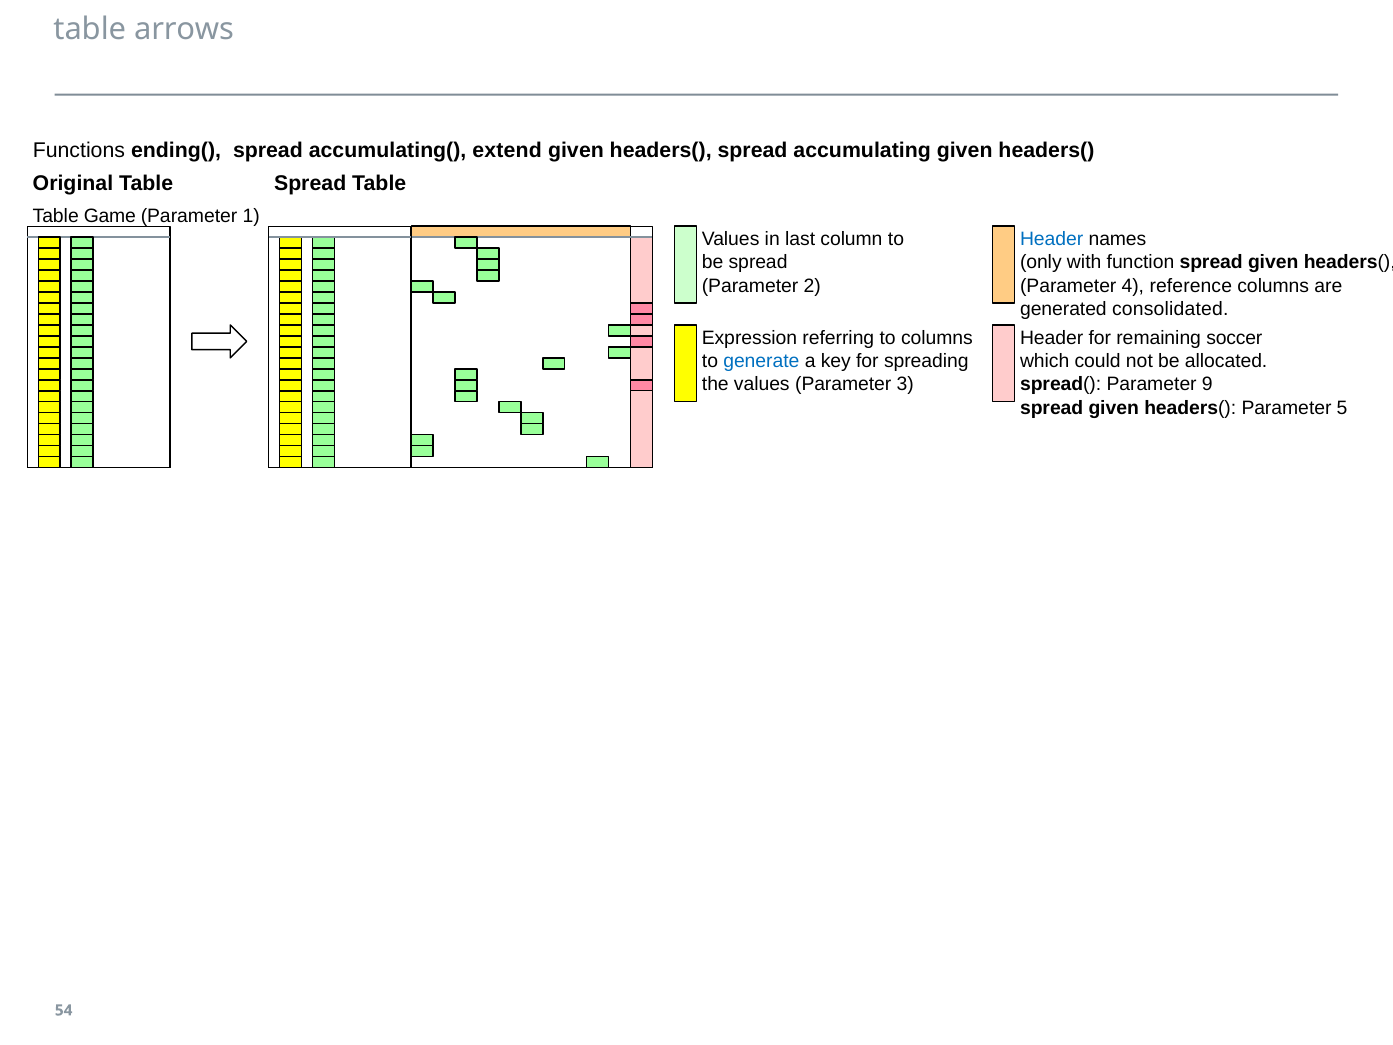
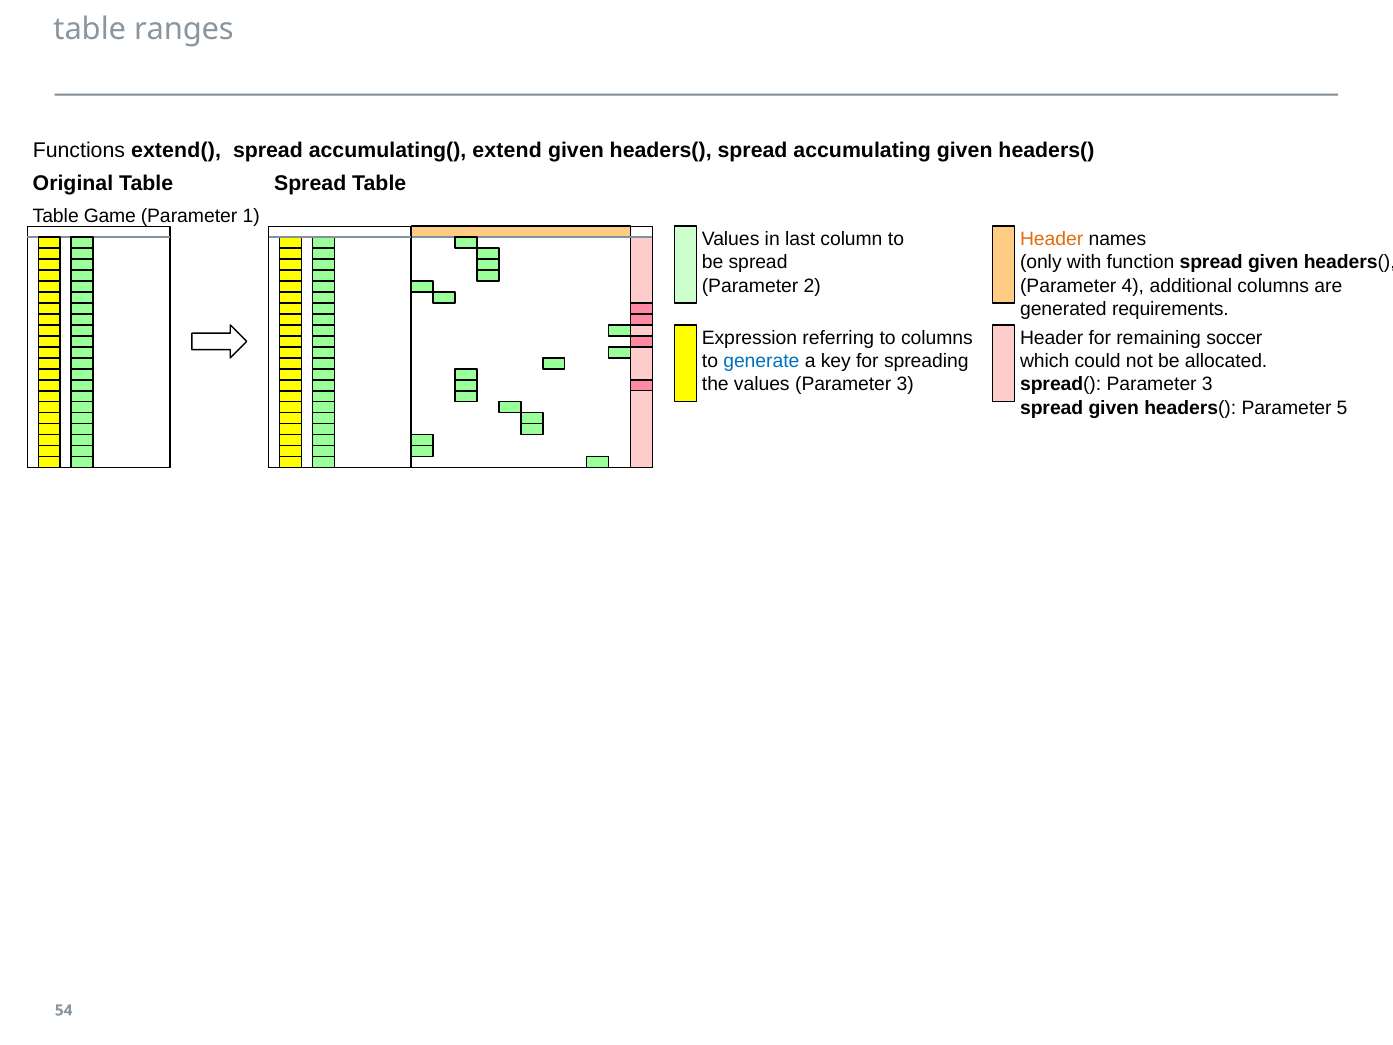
arrows: arrows -> ranges (184, 29)
ending(: ending( -> extend( (176, 151)
Header colour: blue -> orange (1052, 239)
reference: reference -> additional (1191, 286)
consolidated: consolidated -> requirements (1170, 309)
spread( Parameter 9: 9 -> 3 (1207, 384)
